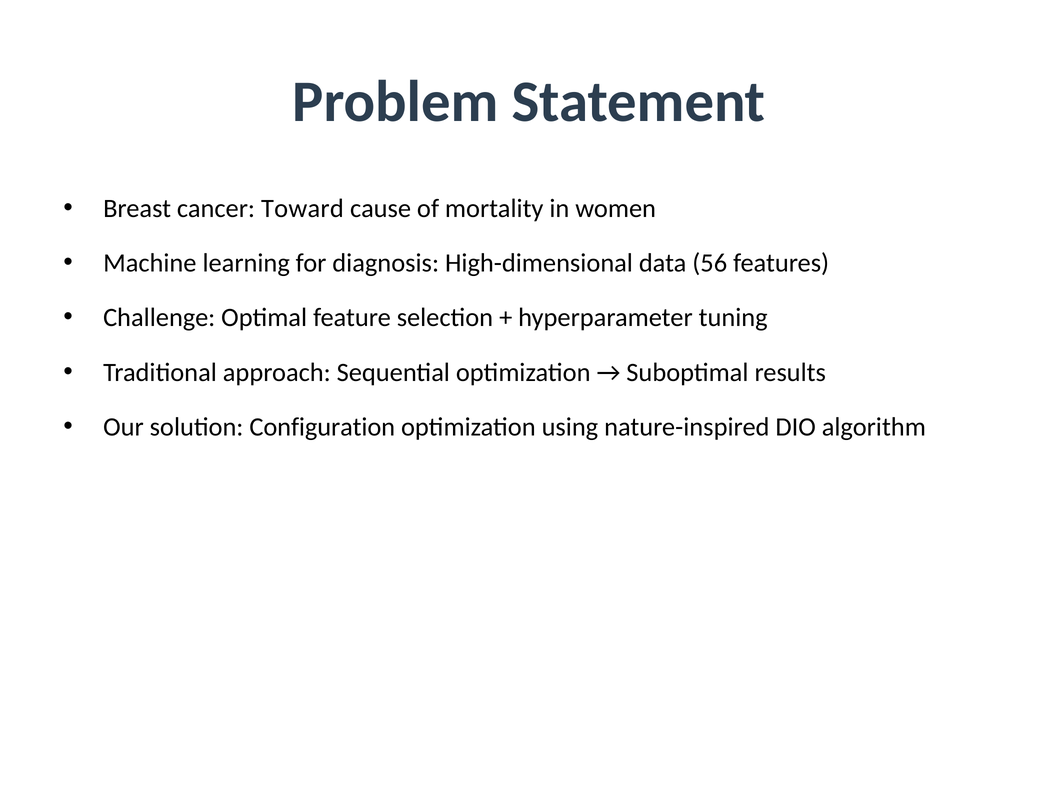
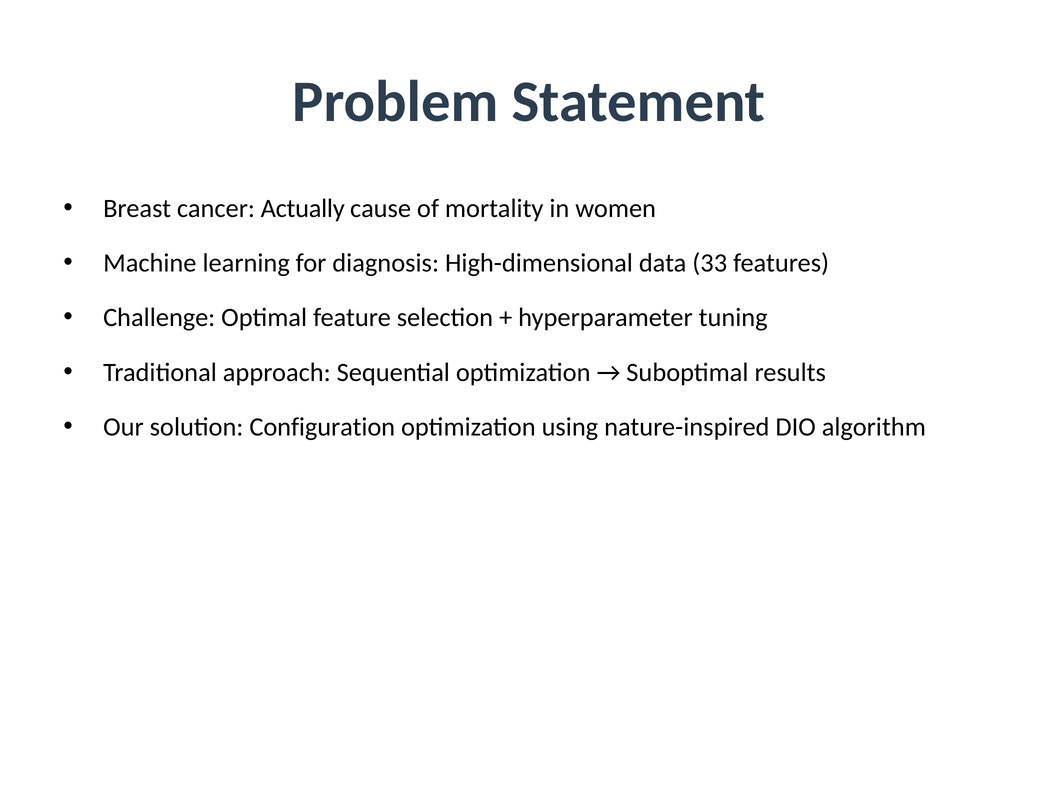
Toward: Toward -> Actually (303, 208)
56: 56 -> 33 (710, 263)
